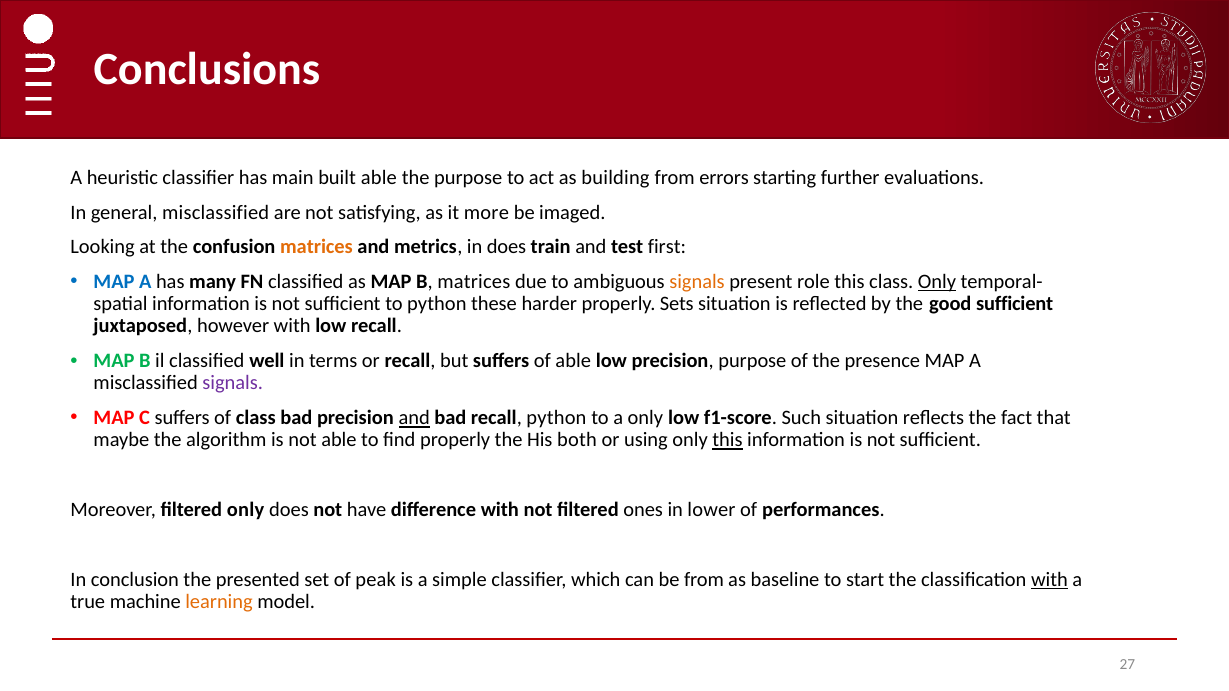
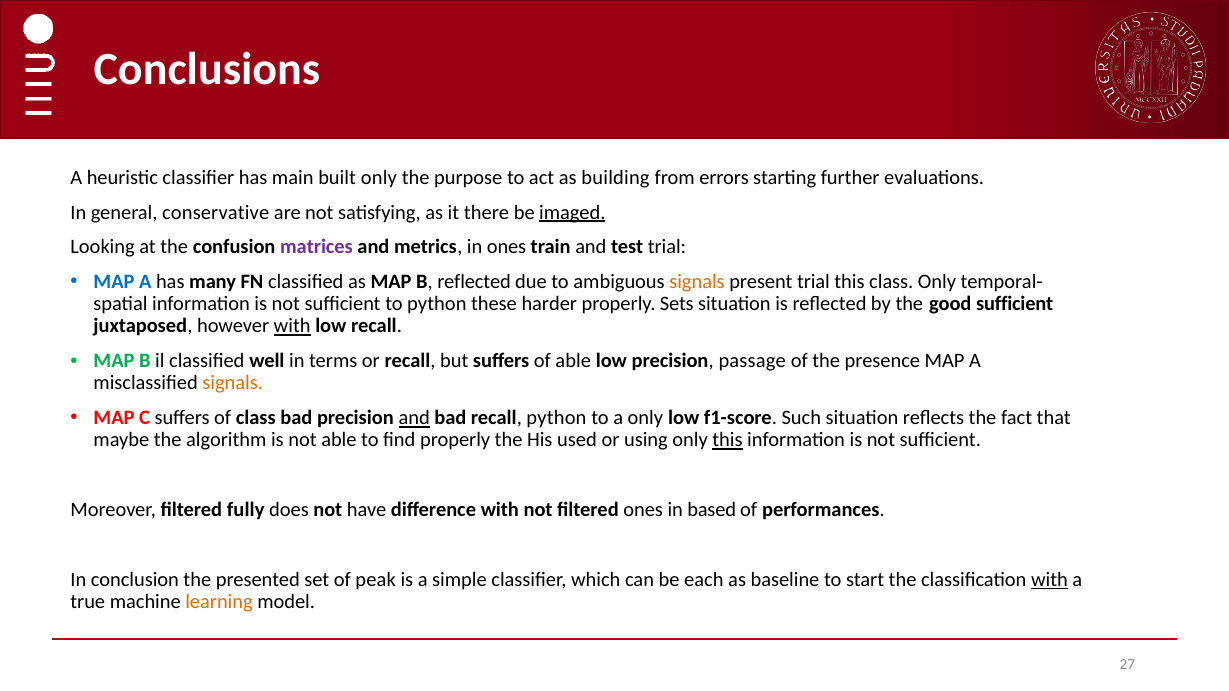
built able: able -> only (379, 177)
general misclassified: misclassified -> conservative (216, 212)
more: more -> there (487, 212)
imaged underline: none -> present (572, 212)
matrices colour: orange -> purple (317, 247)
in does: does -> ones (507, 247)
test first: first -> trial (667, 247)
B matrices: matrices -> reflected (474, 282)
present role: role -> trial (813, 282)
Only underline: present -> none (937, 282)
with underline: none -> present (292, 326)
precision purpose: purpose -> passage (752, 361)
signals colour: purple -> orange (233, 383)
both: both -> used (577, 440)
filtered only: only -> fully (246, 510)
lower: lower -> based (712, 510)
be from: from -> each (704, 580)
